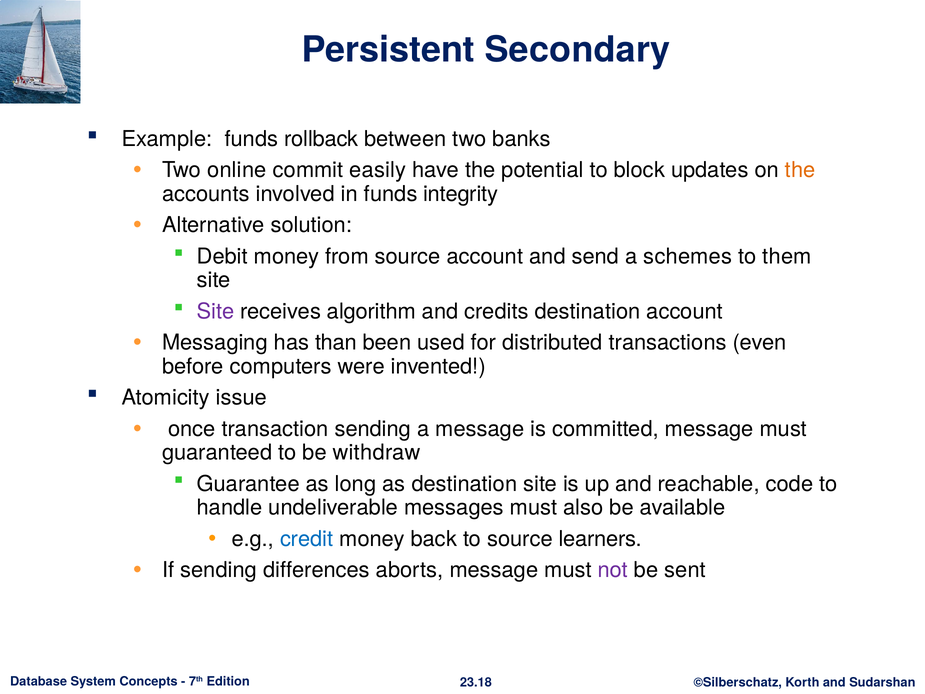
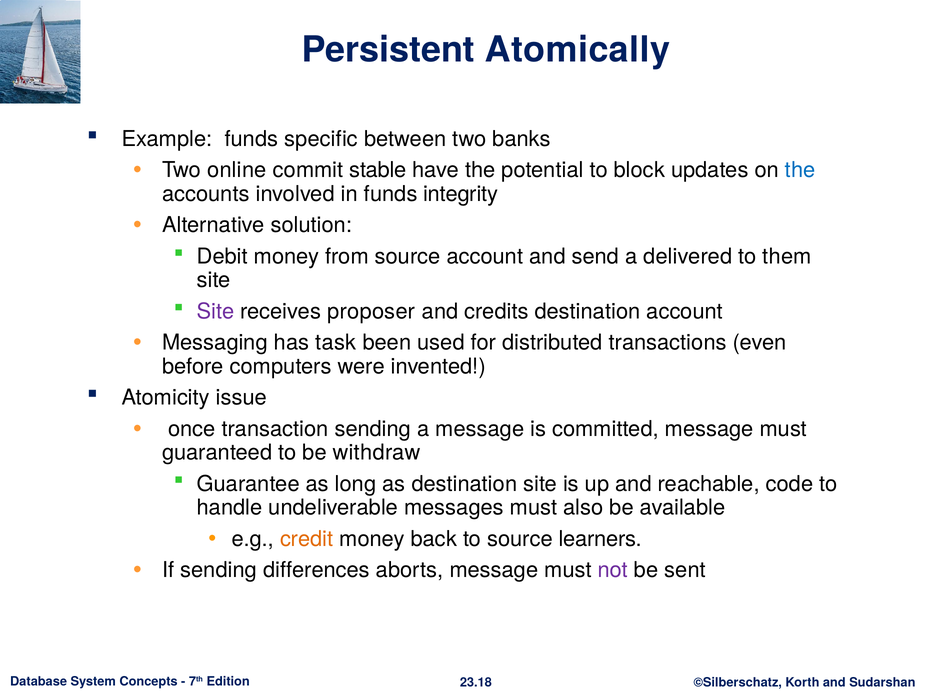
Secondary: Secondary -> Atomically (577, 50)
rollback: rollback -> specific (321, 139)
easily: easily -> stable (378, 170)
the colour: orange -> blue (800, 170)
schemes: schemes -> delivered (688, 256)
algorithm: algorithm -> proposer (371, 311)
than: than -> task (336, 343)
credit colour: blue -> orange (307, 539)
